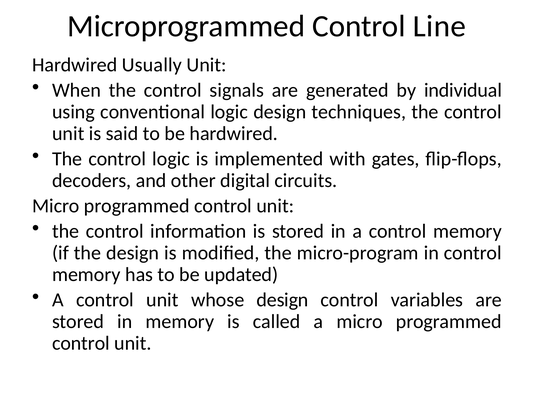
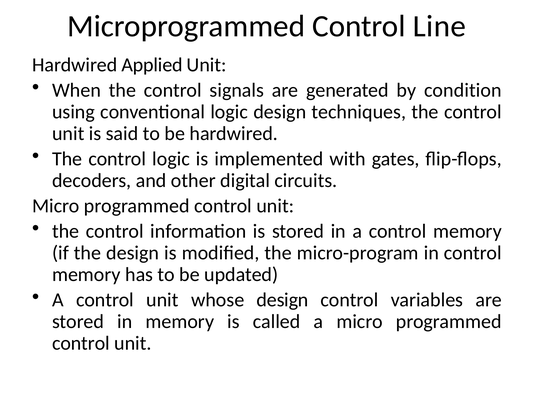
Usually: Usually -> Applied (152, 65)
individual: individual -> condition (463, 90)
